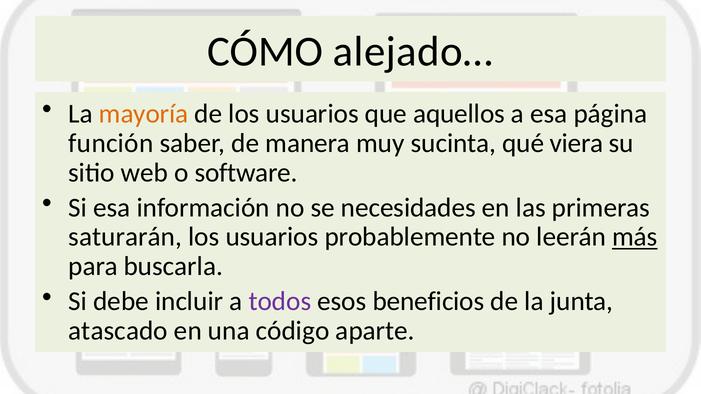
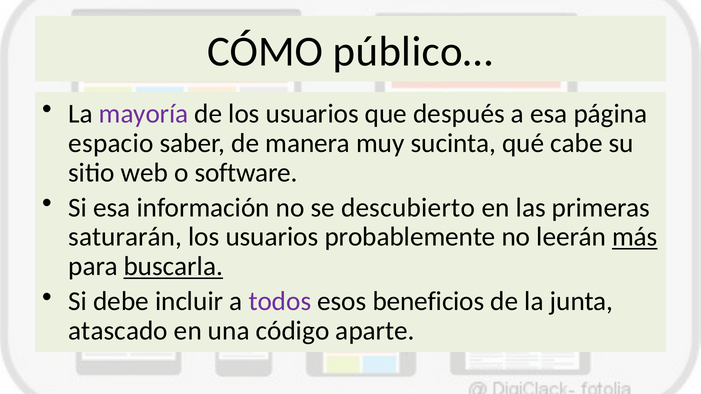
alejado…: alejado… -> público… (413, 52)
mayoría colour: orange -> purple (144, 114)
aquellos: aquellos -> después (459, 114)
función: función -> espacio (111, 143)
viera: viera -> cabe (576, 143)
necesidades: necesidades -> descubierto (408, 208)
buscarla underline: none -> present (173, 267)
